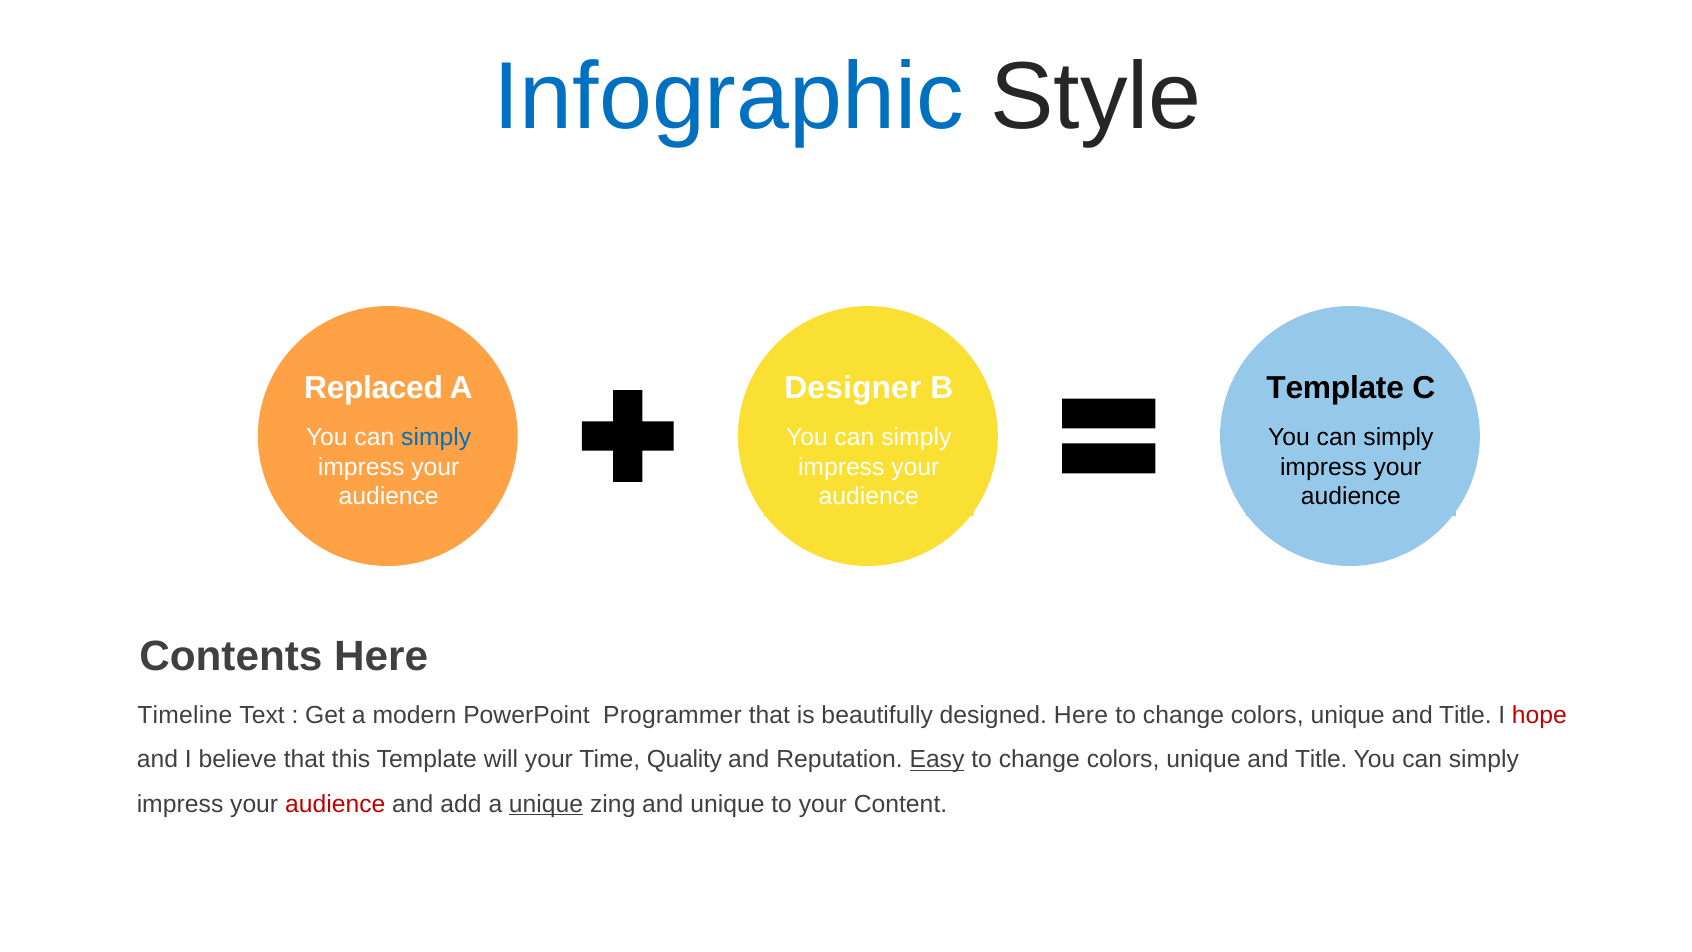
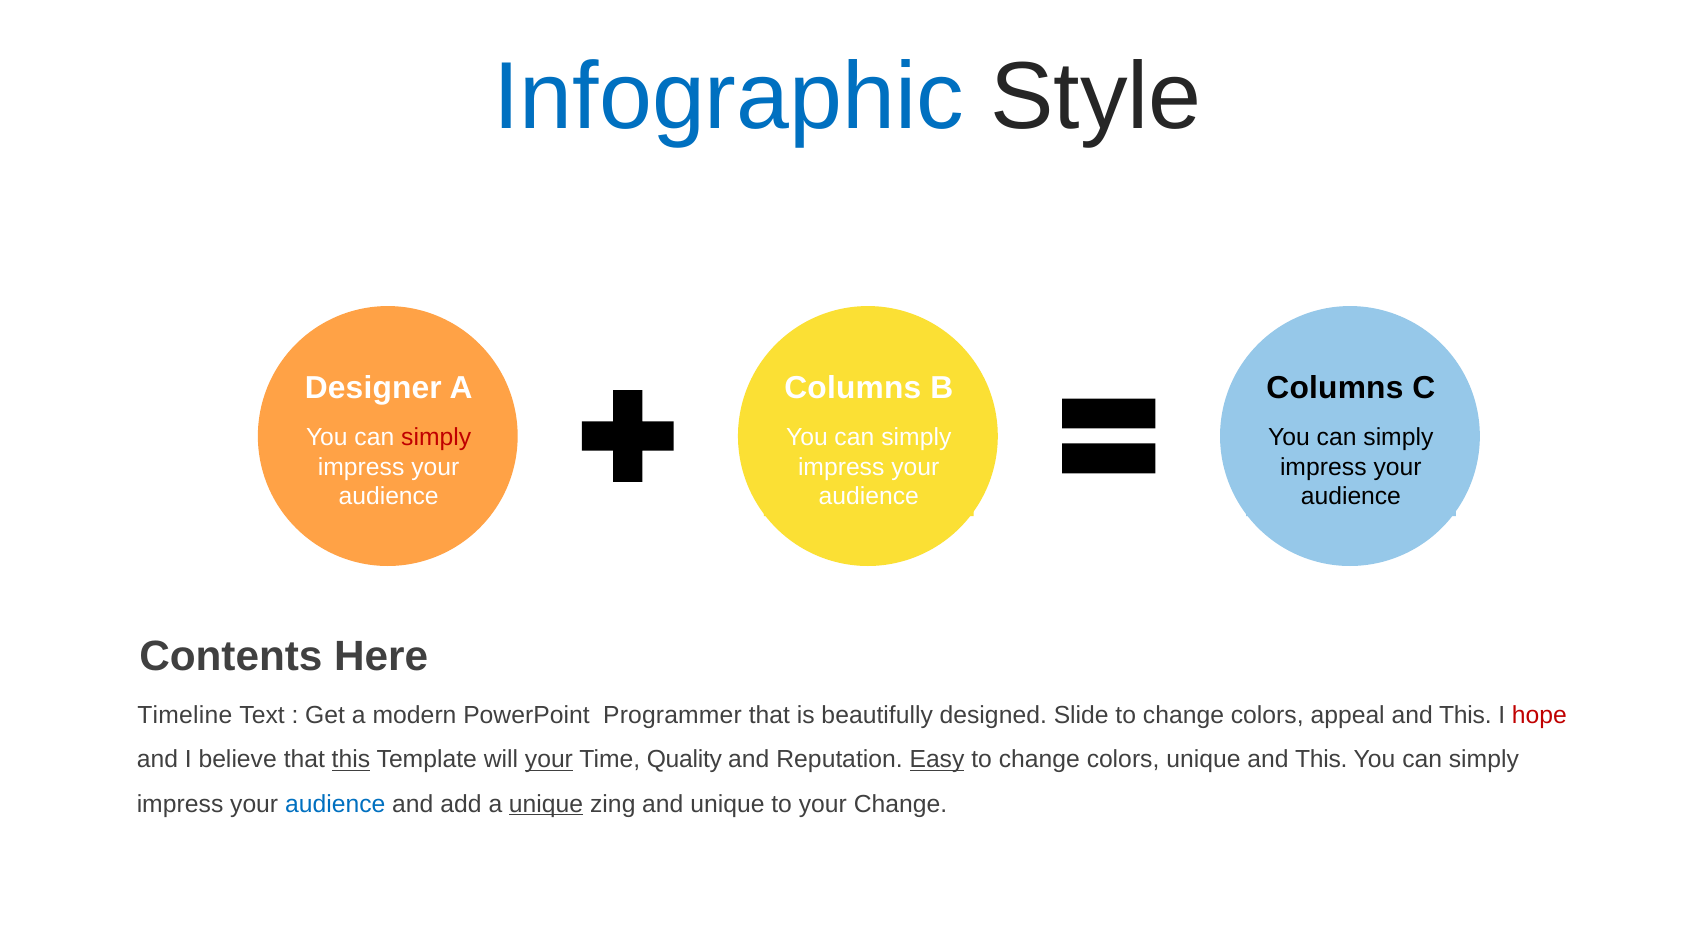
Replaced: Replaced -> Designer (373, 388)
Designer: Designer -> Columns (853, 388)
Template: Template -> Columns (1335, 388)
simply colour: blue -> red (436, 437)
designed Here: Here -> Slide (1081, 715)
unique: unique -> appeal (1348, 715)
Title: Title -> This (1465, 715)
this underline: none -> present (351, 759)
your underline: none -> present (549, 759)
Title: Title -> This (1321, 759)
audience colour: red -> blue (335, 804)
your Content: Content -> Change (900, 804)
